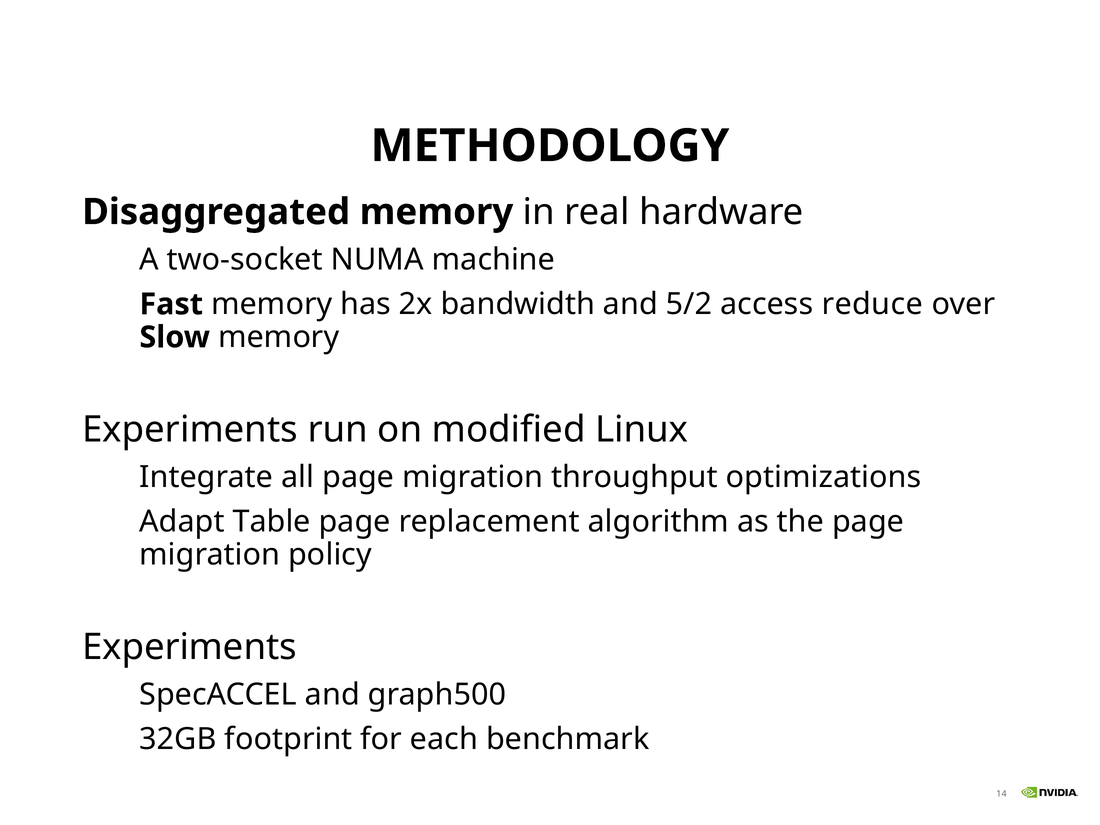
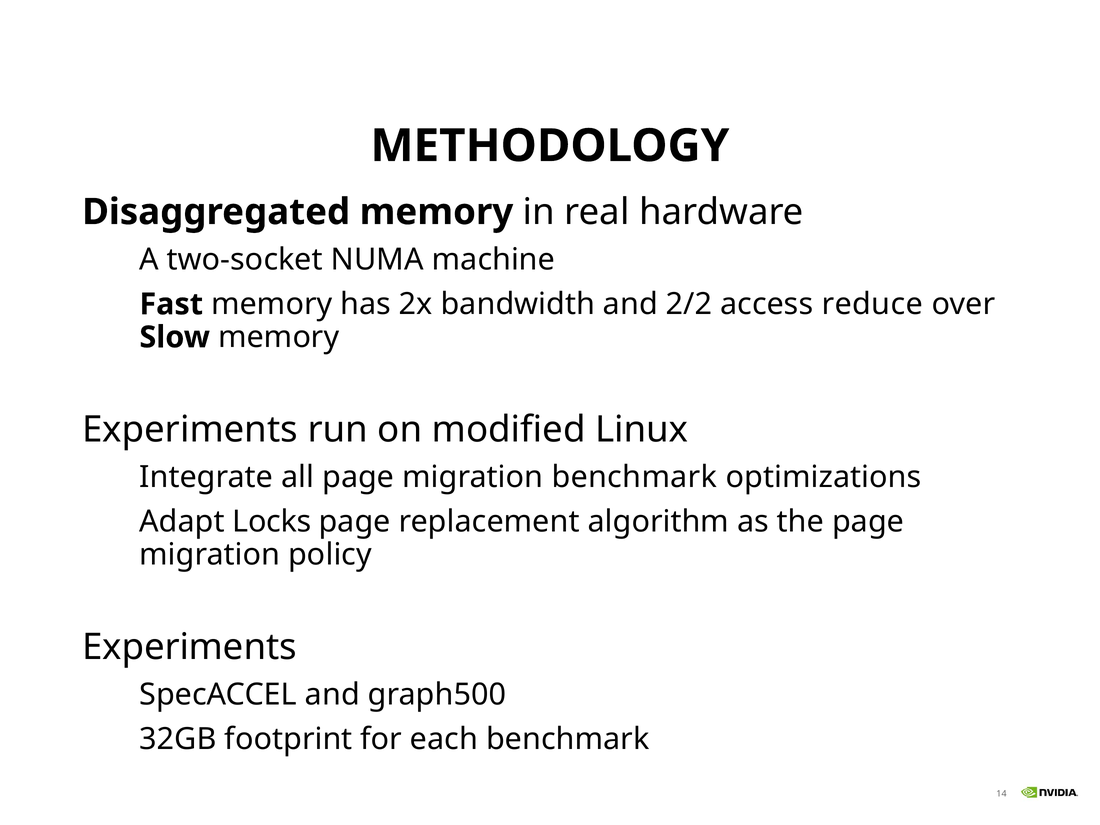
5/2: 5/2 -> 2/2 (689, 304)
migration throughput: throughput -> benchmark (634, 477)
Table: Table -> Locks (272, 522)
